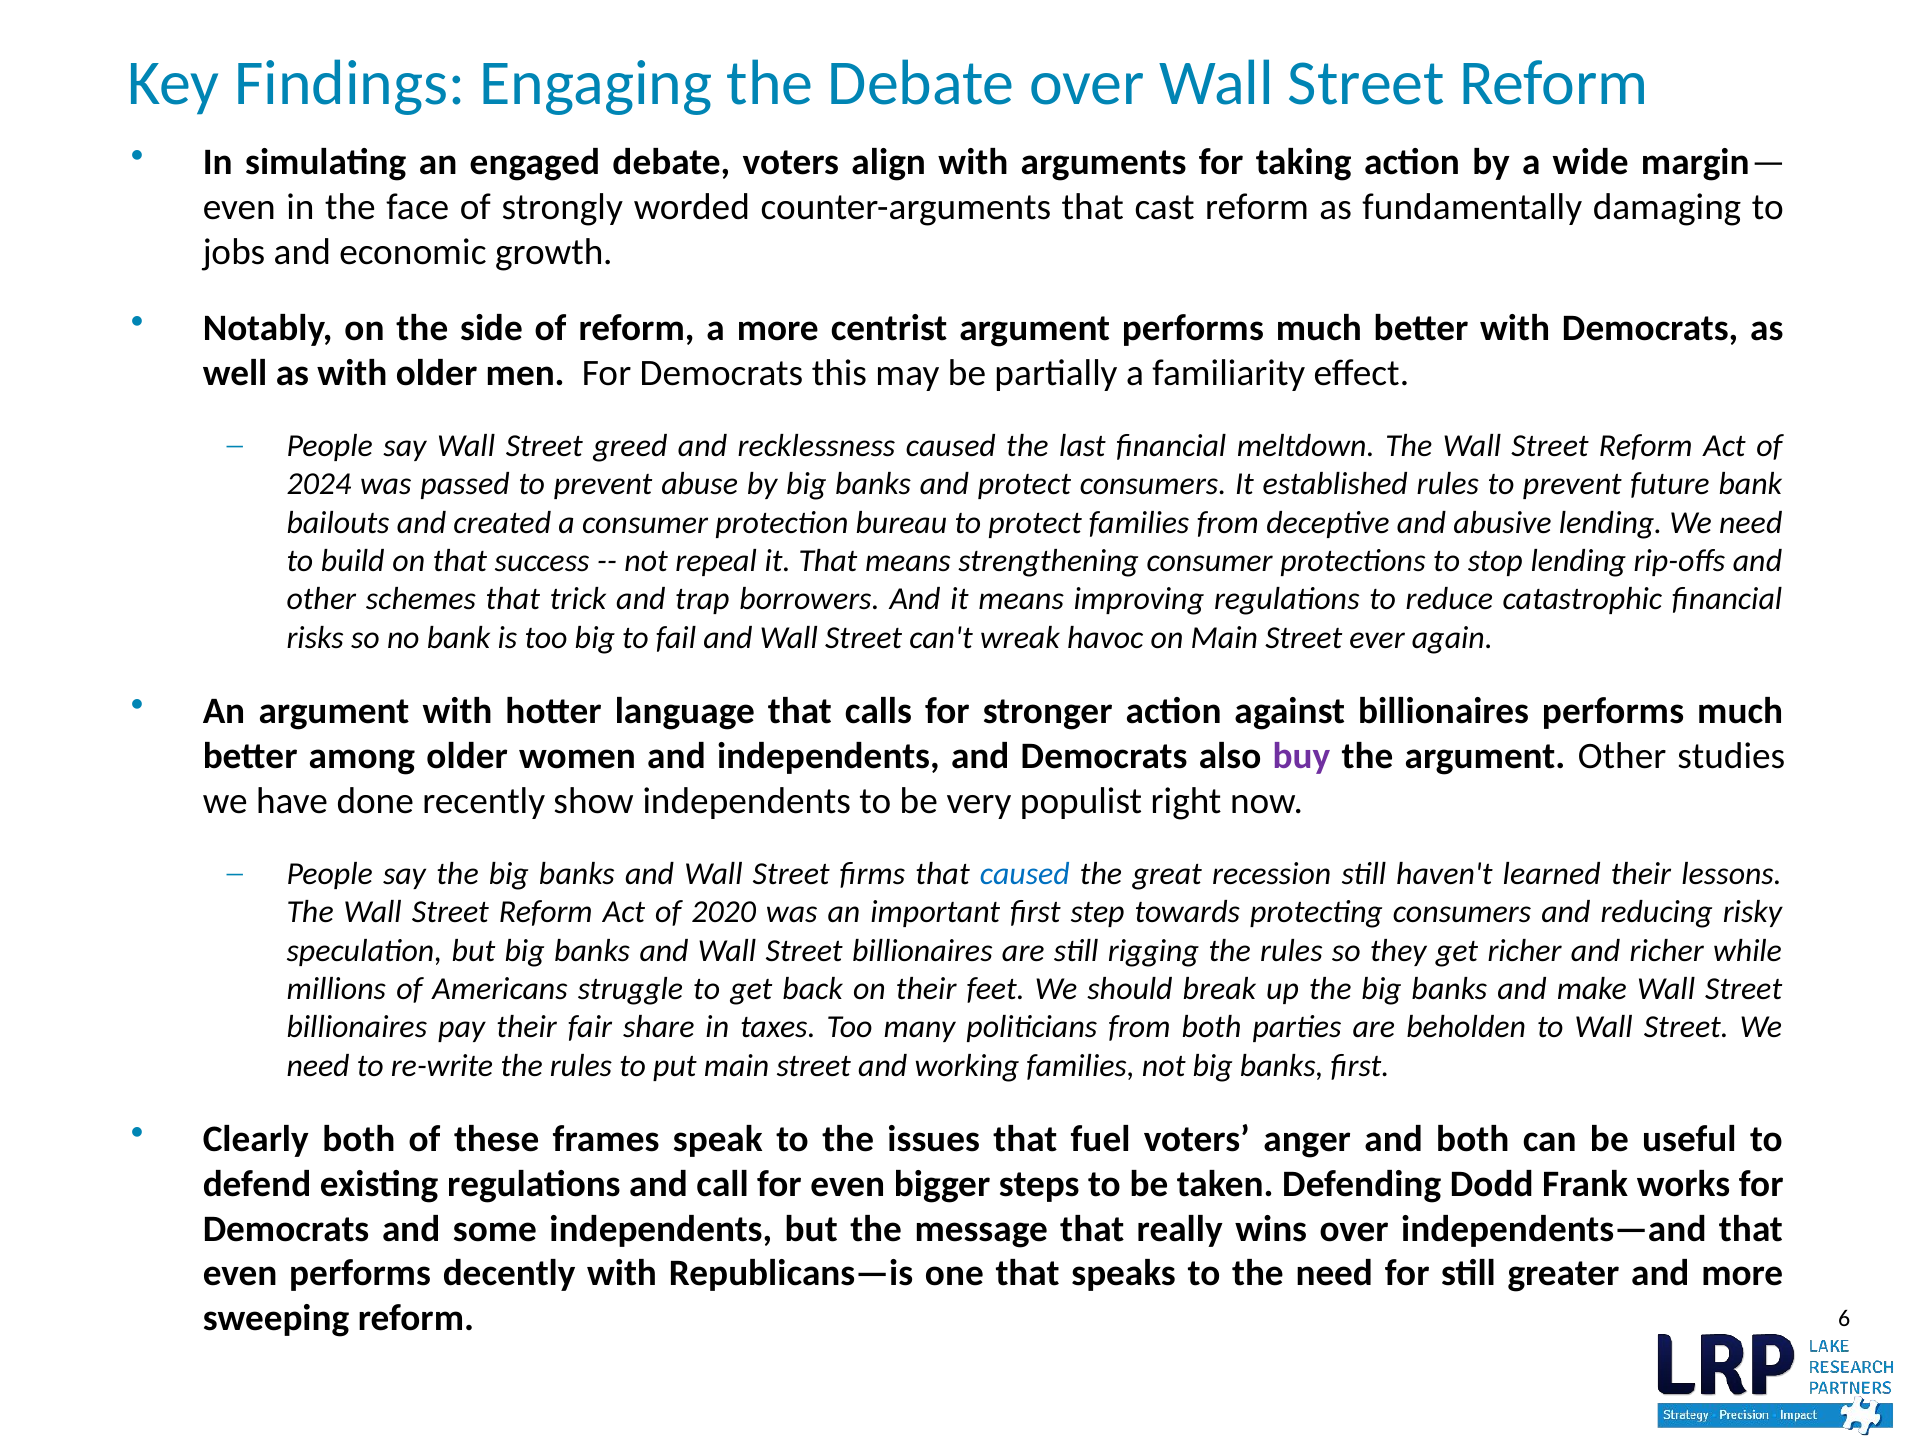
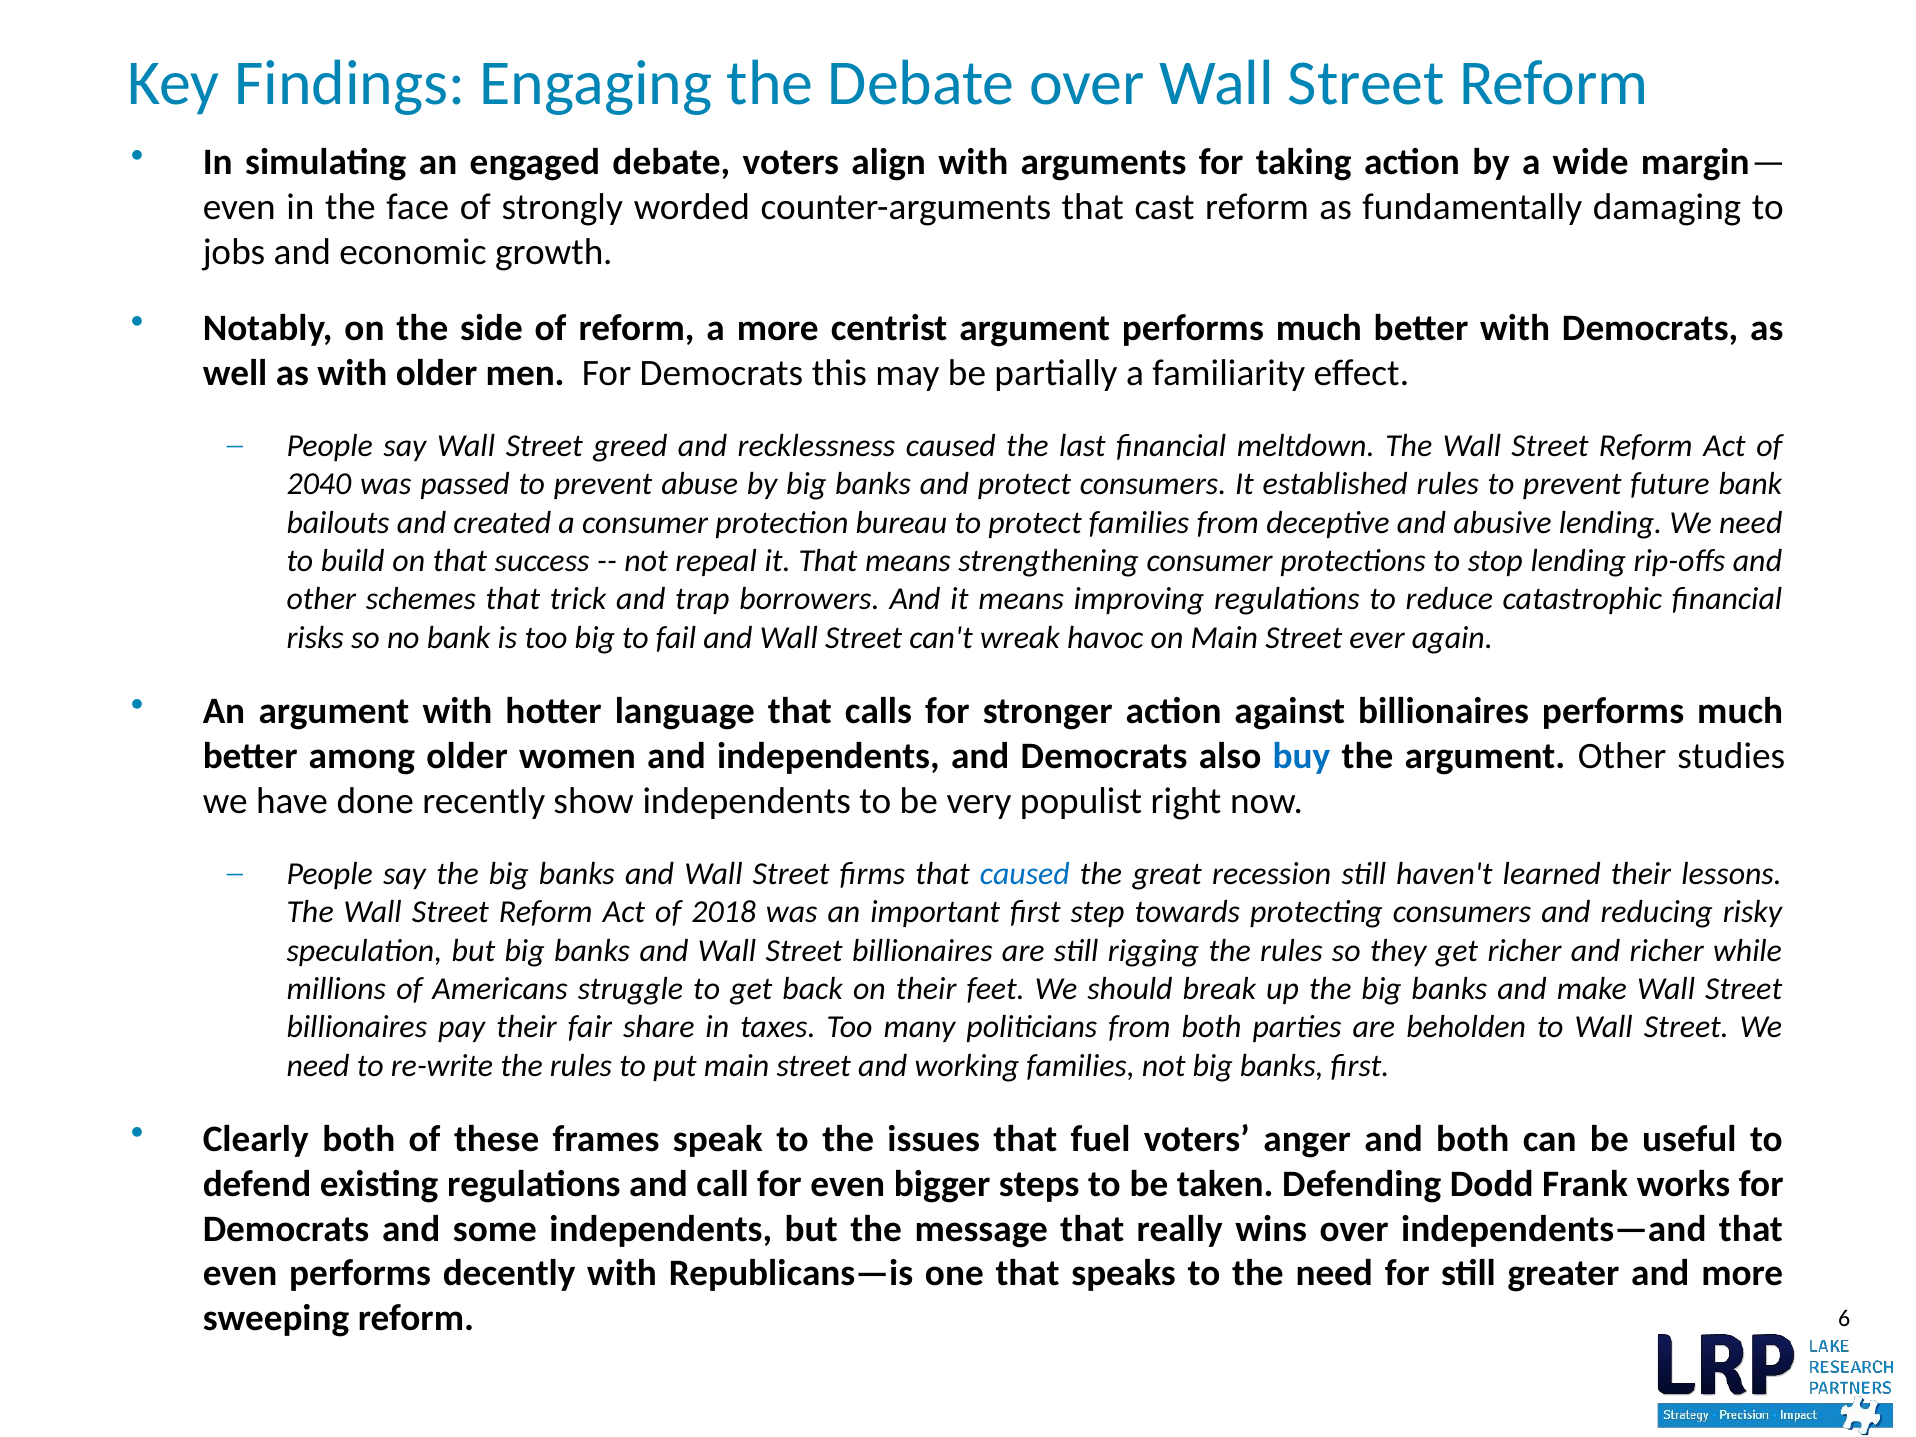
2024: 2024 -> 2040 (319, 484)
buy colour: purple -> blue (1302, 756)
2020: 2020 -> 2018 (724, 912)
